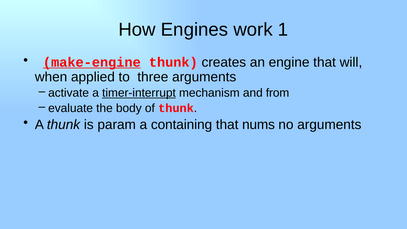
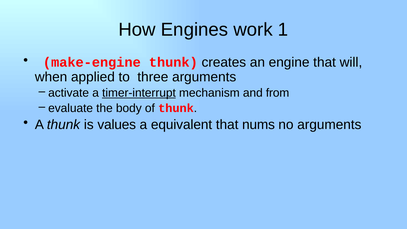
make-engine underline: present -> none (92, 62)
param: param -> values (117, 125)
containing: containing -> equivalent (182, 125)
